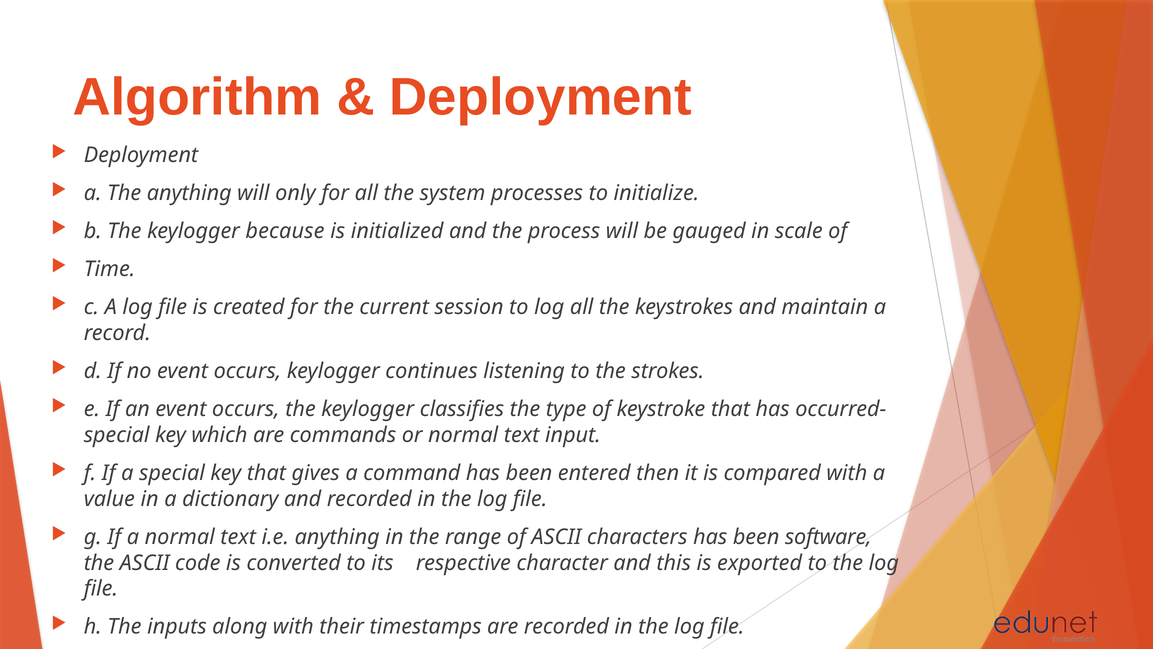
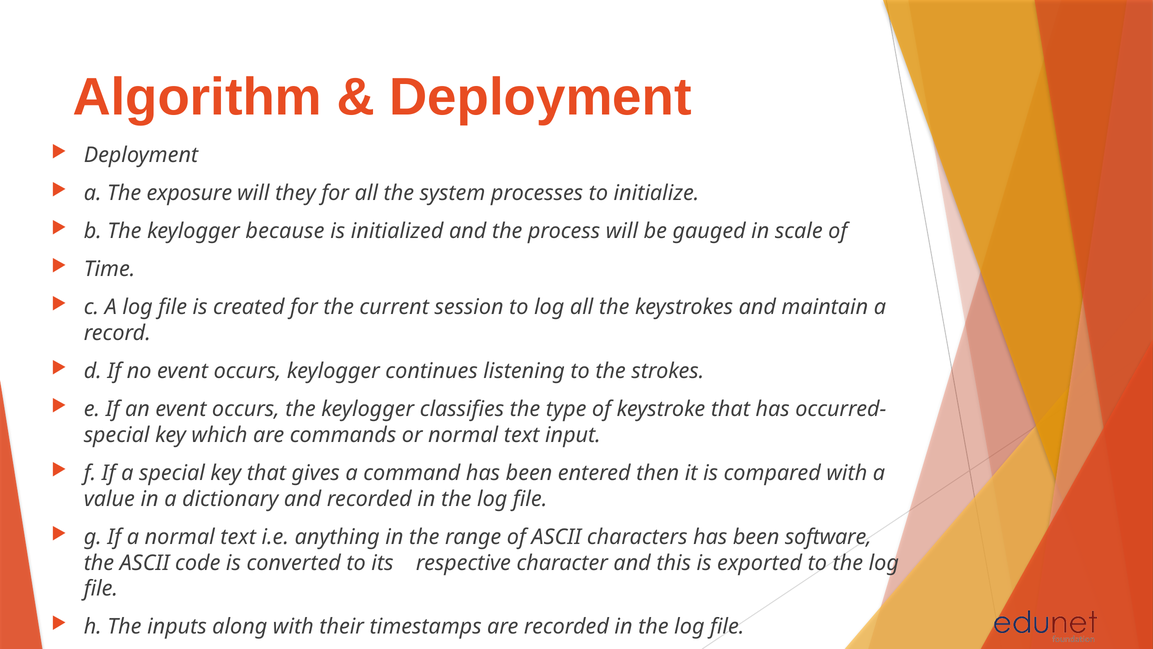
The anything: anything -> exposure (189, 193)
only: only -> they (295, 193)
